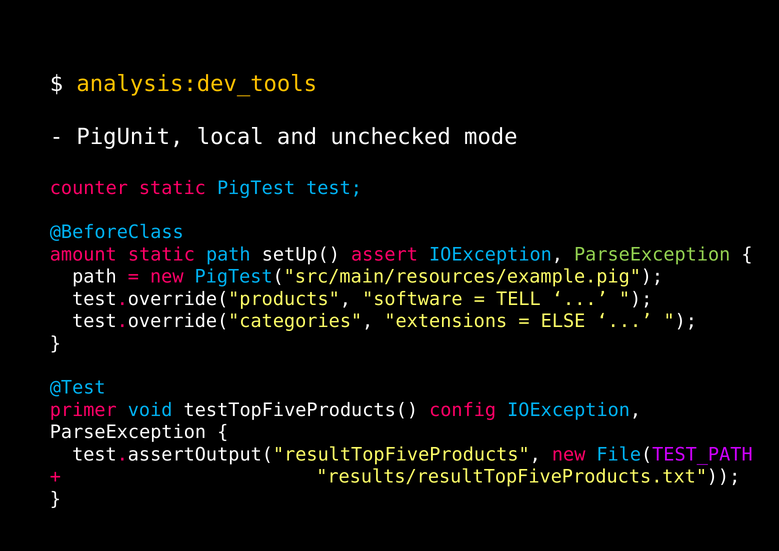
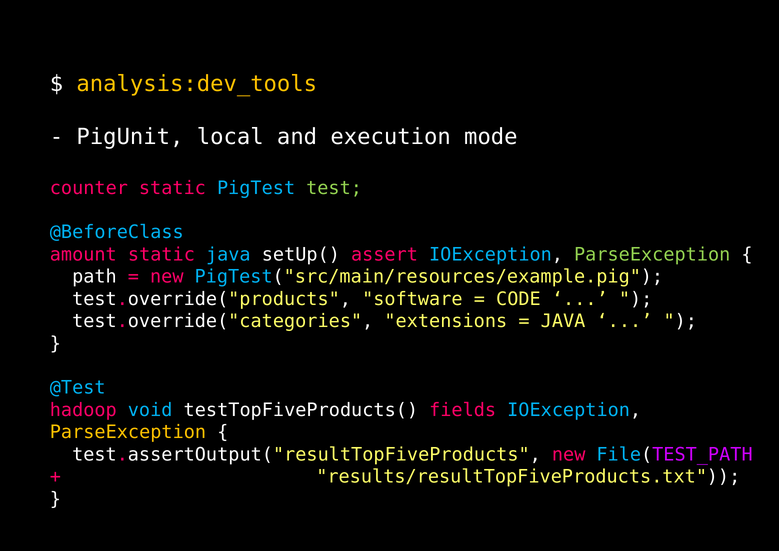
unchecked: unchecked -> execution (391, 137)
test colour: light blue -> light green (334, 188)
static path: path -> java (228, 254)
TELL: TELL -> CODE (518, 299)
ELSE: ELSE -> JAVA (563, 321)
primer: primer -> hadoop (83, 410)
config: config -> fields (463, 410)
ParseException colour: white -> yellow (128, 432)
